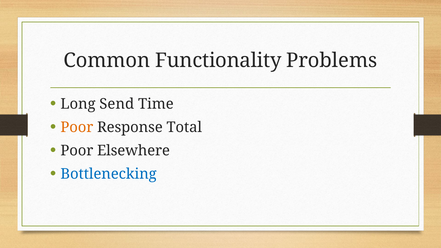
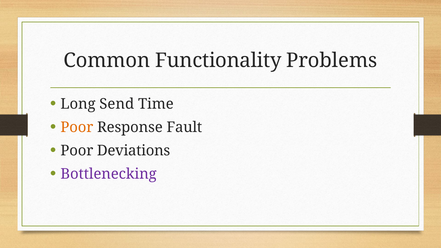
Total: Total -> Fault (184, 127)
Elsewhere: Elsewhere -> Deviations (134, 151)
Bottlenecking colour: blue -> purple (109, 174)
